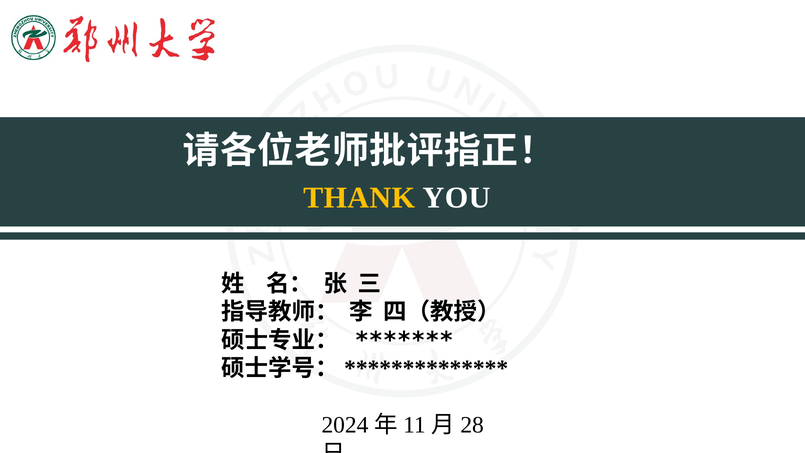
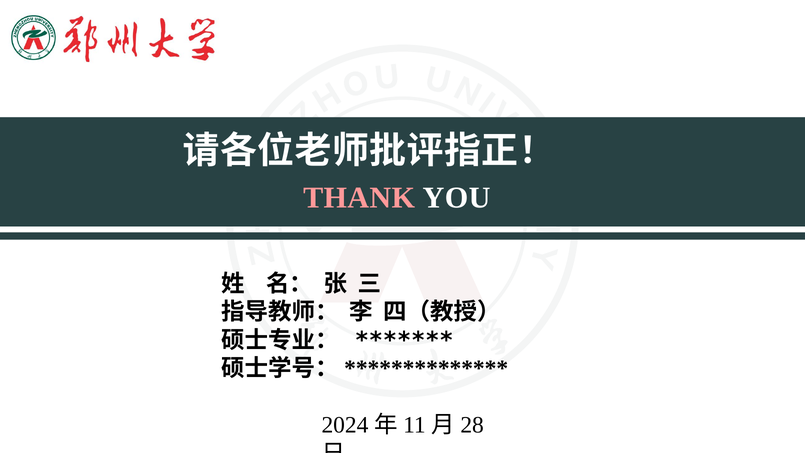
THANK colour: yellow -> pink (359, 198)
